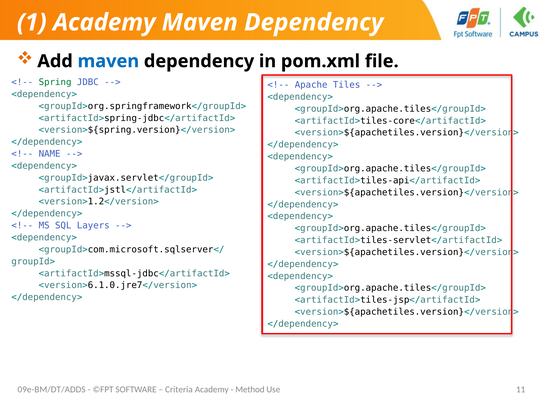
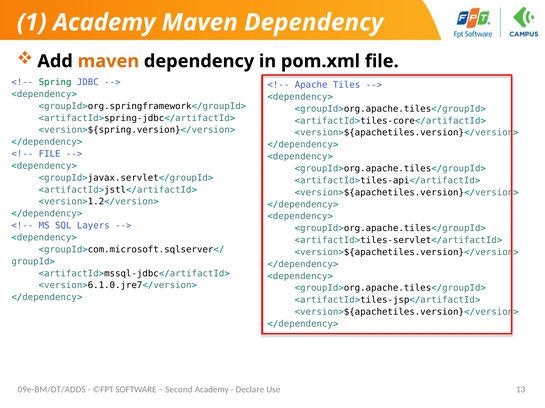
maven colour: blue -> orange (108, 61)
NAME: NAME -> FILE (50, 154)
Criteria: Criteria -> Second (179, 390)
Method: Method -> Declare (250, 390)
11: 11 -> 13 (521, 390)
